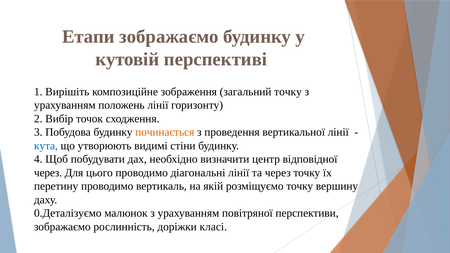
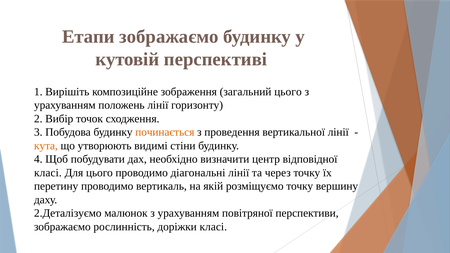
загальний точку: точку -> цього (288, 92)
кута colour: blue -> orange (46, 146)
через: через -> класі (48, 173)
0.Деталізуємо: 0.Деталізуємо -> 2.Деталізуємо (68, 213)
